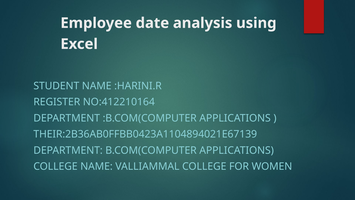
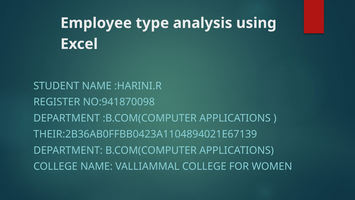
date: date -> type (152, 23)
NO:412210164: NO:412210164 -> NO:941870098 (119, 102)
